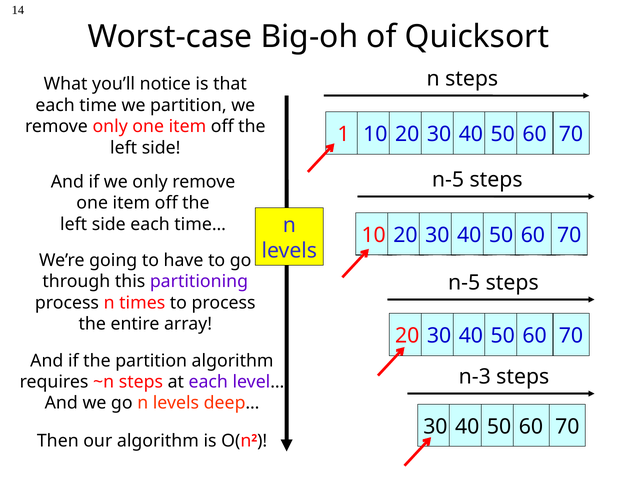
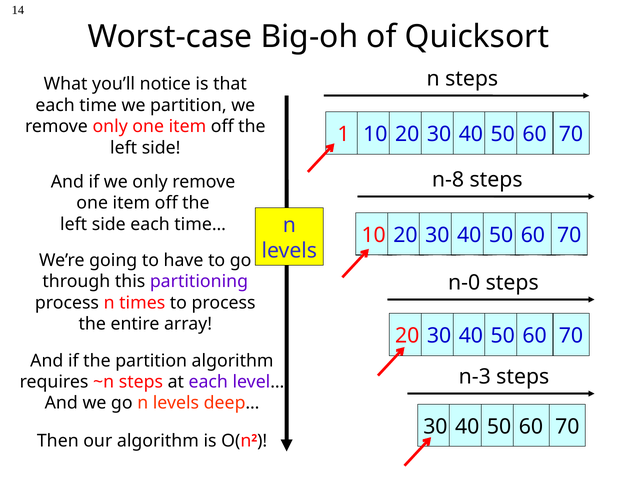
n-5: n-5 -> n-8 (448, 180)
n-5: n-5 -> n-0 (464, 283)
